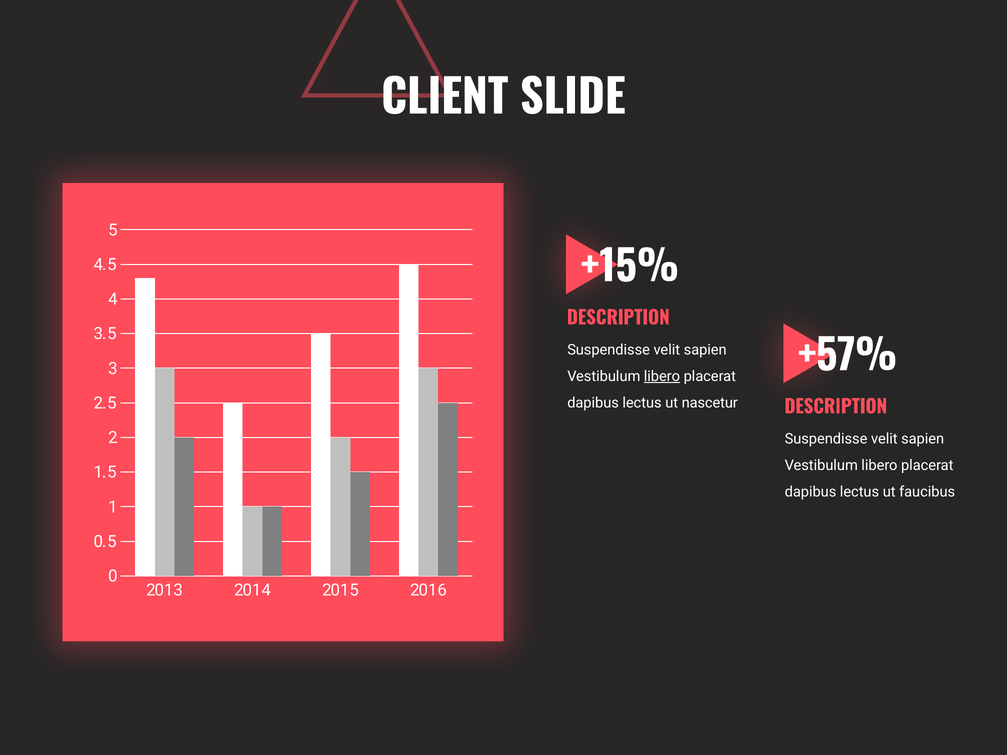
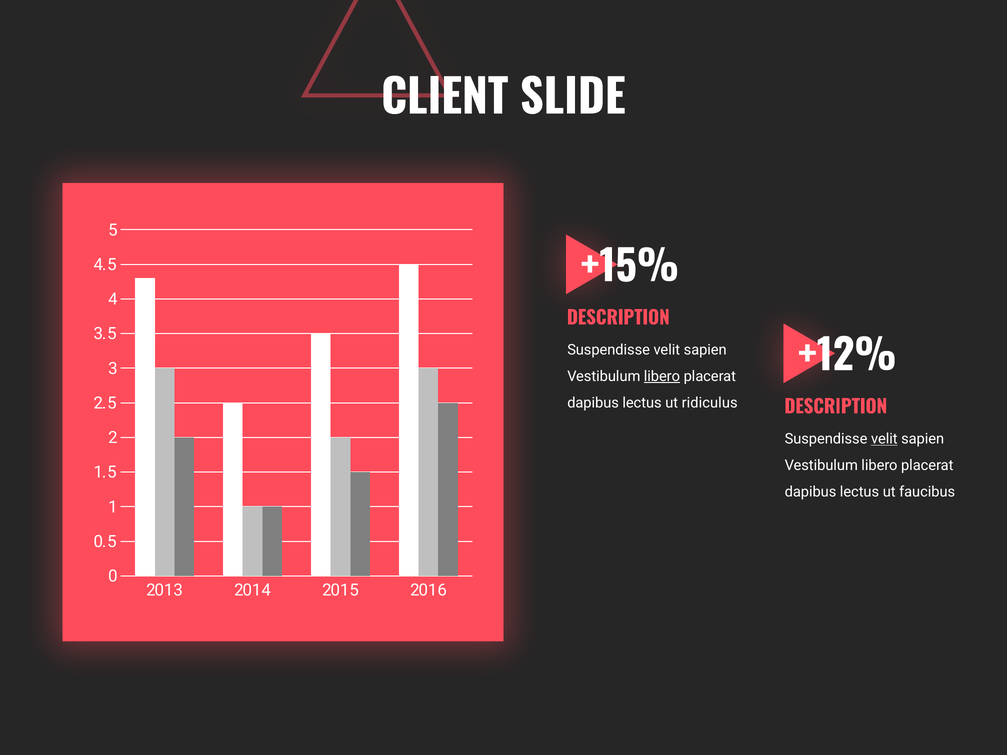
+57%: +57% -> +12% (847, 356)
nascetur: nascetur -> ridiculus (710, 403)
velit underline: none -> present (884, 439)
